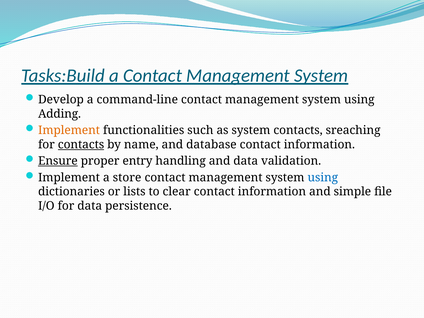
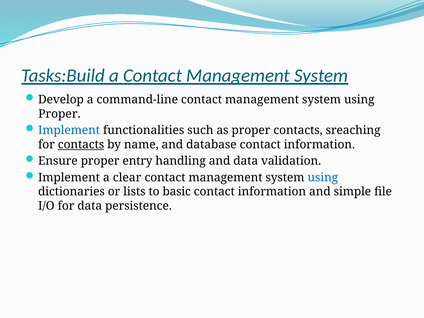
Adding: Adding -> Proper (59, 114)
Implement colour: orange -> blue (69, 130)
as system: system -> proper (251, 130)
Ensure underline: present -> none (58, 161)
store: store -> clear (127, 178)
clear: clear -> basic (177, 192)
